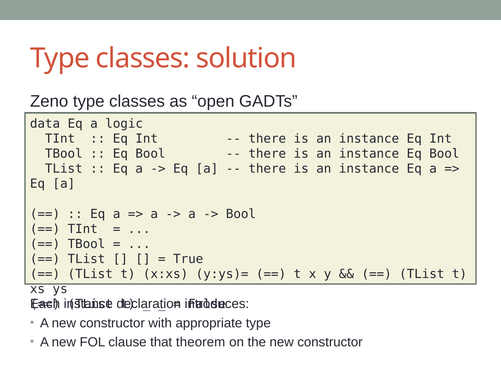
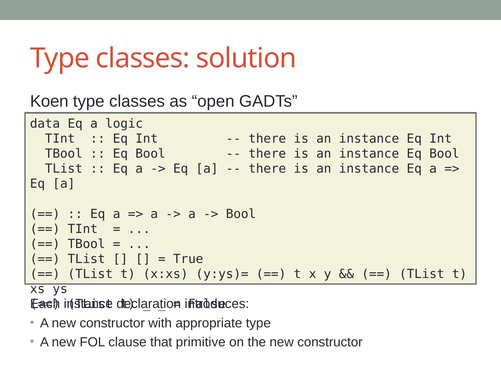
Zeno: Zeno -> Koen (49, 101)
theorem: theorem -> primitive (201, 342)
